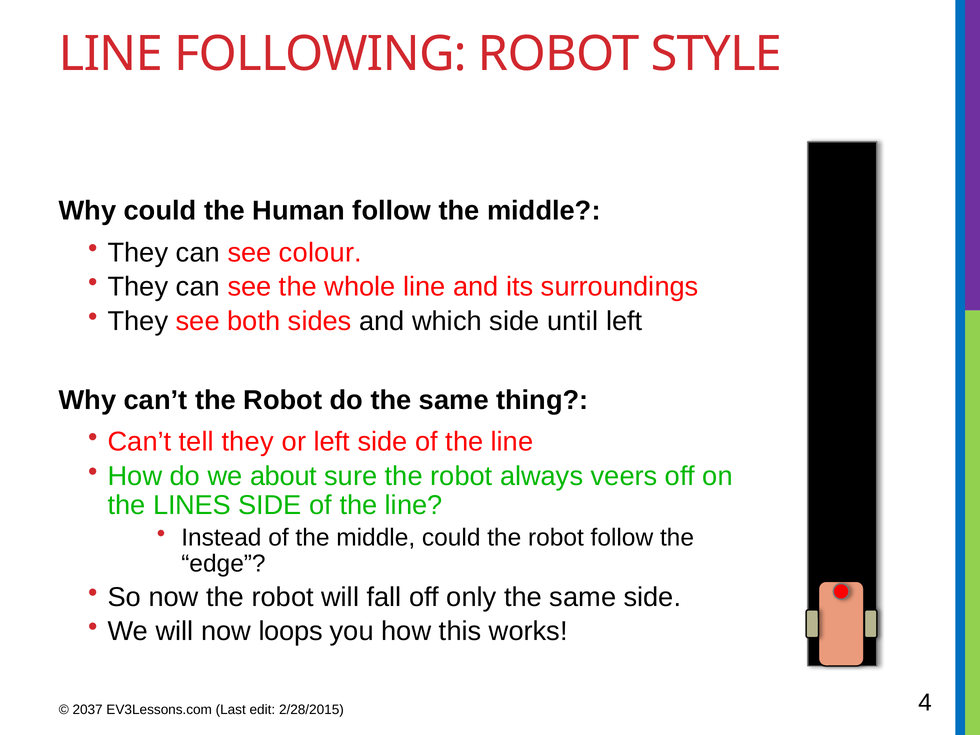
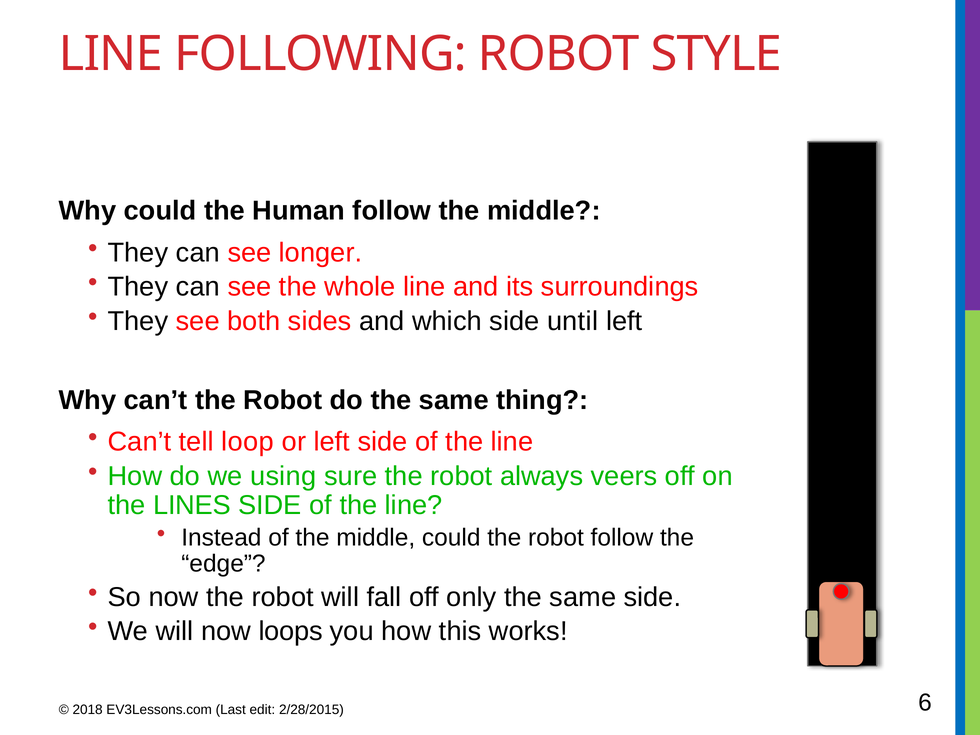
colour: colour -> longer (321, 253)
tell they: they -> loop (248, 442)
about: about -> using (283, 476)
2037: 2037 -> 2018 (88, 710)
4: 4 -> 6 (925, 703)
